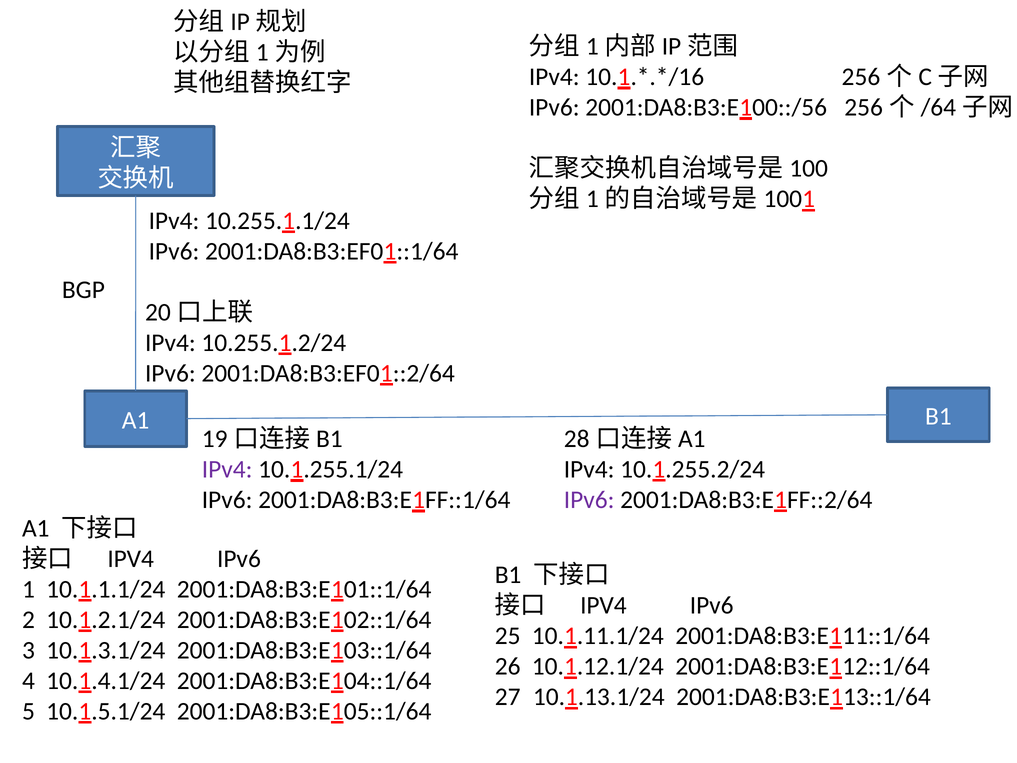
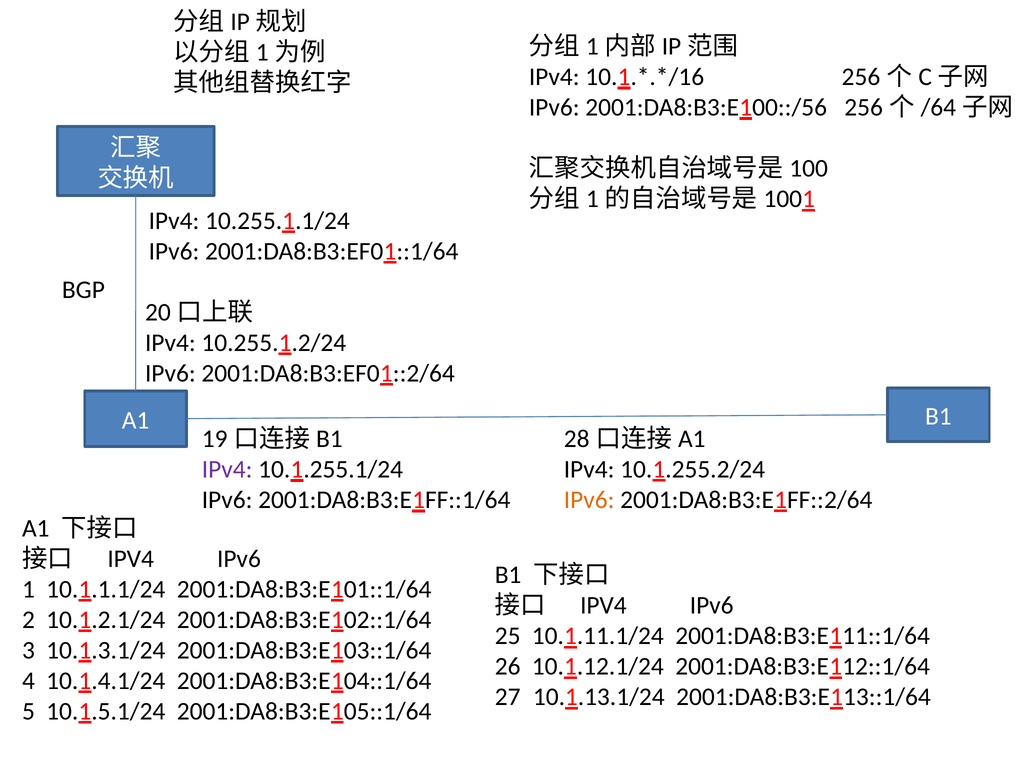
IPv6 colour: purple -> orange (589, 500)
